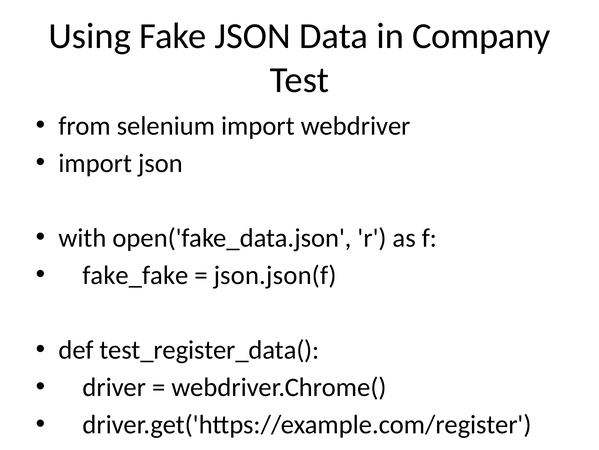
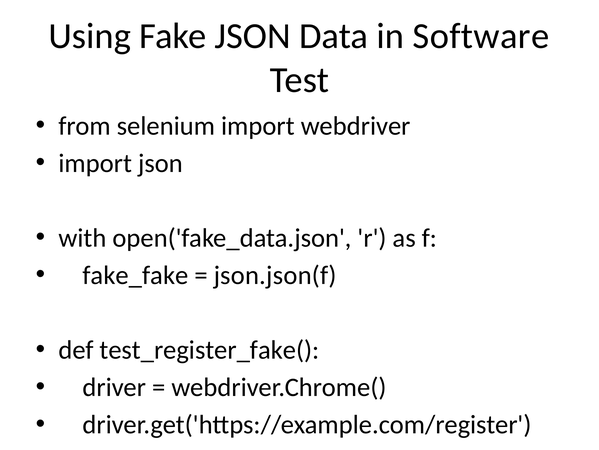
Company: Company -> Software (481, 36)
test_register_data(: test_register_data( -> test_register_fake( (209, 349)
